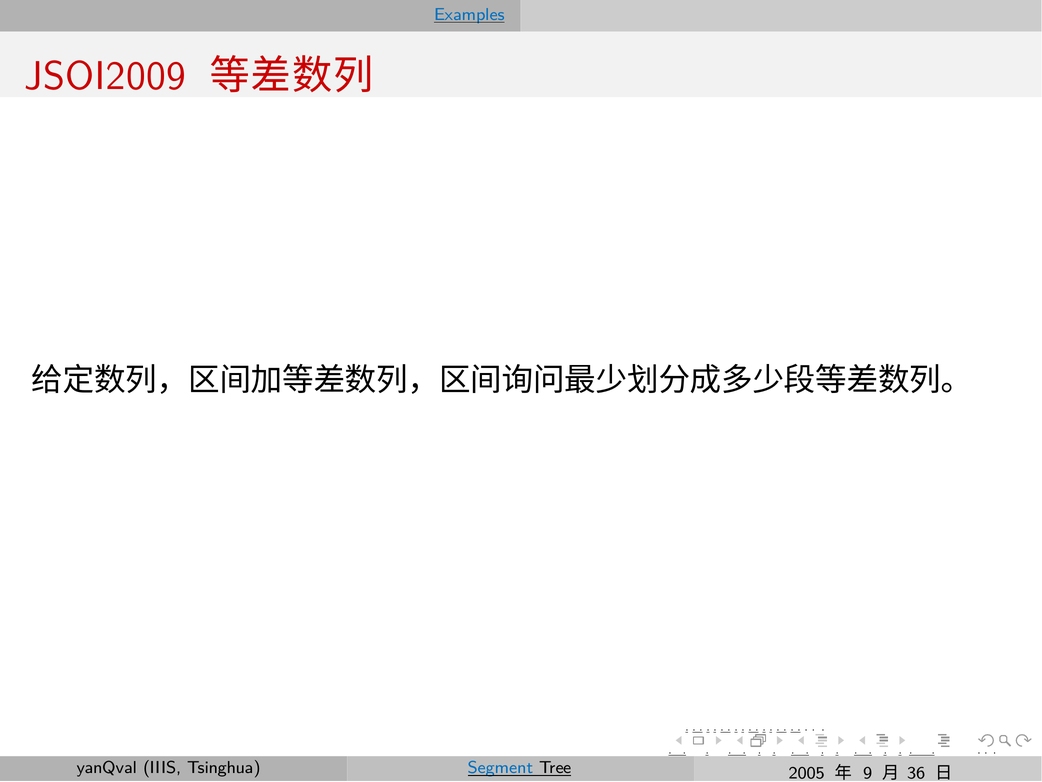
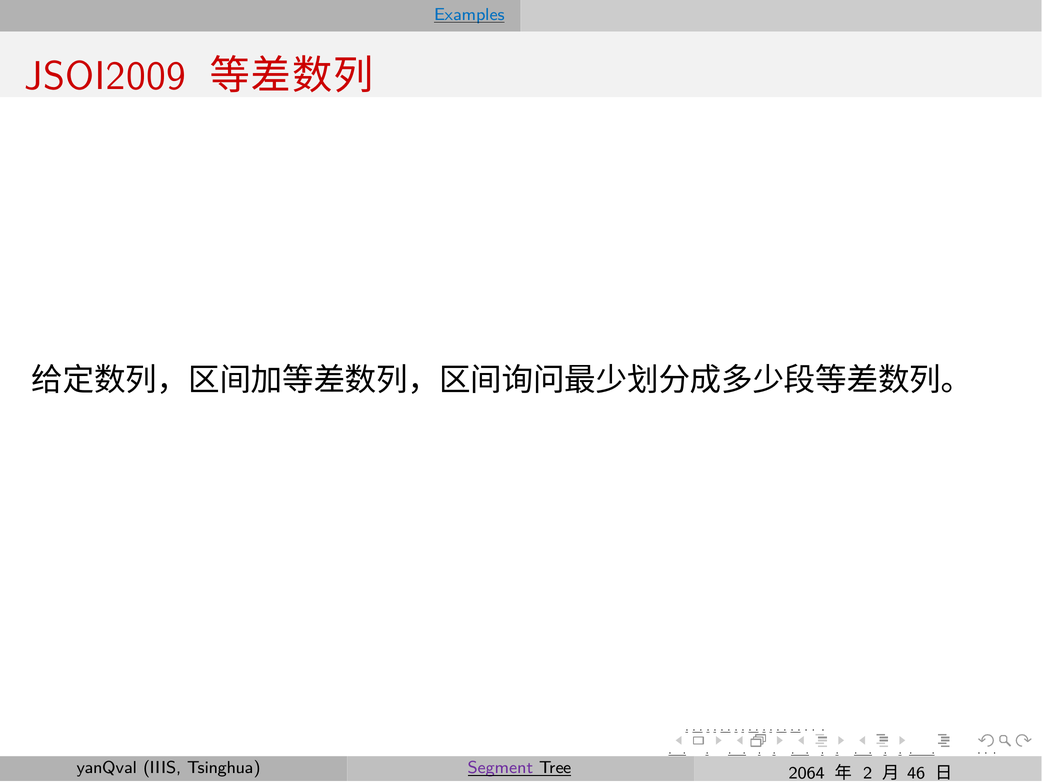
Segment colour: blue -> purple (501, 768)
2005: 2005 -> 2064 (807, 773)
9: 9 -> 2 (868, 773)
36: 36 -> 46 (916, 773)
